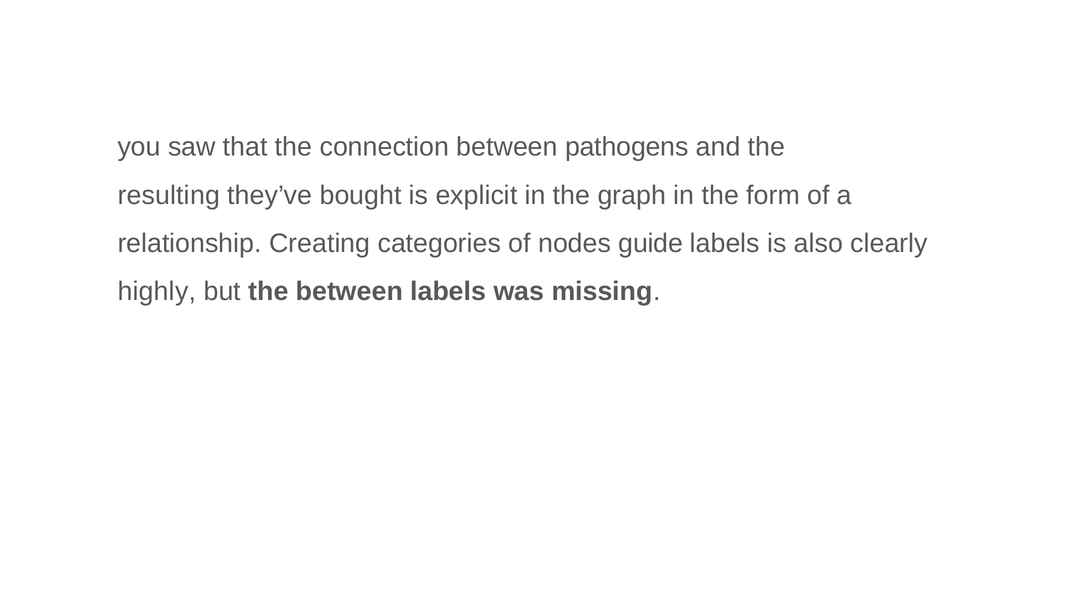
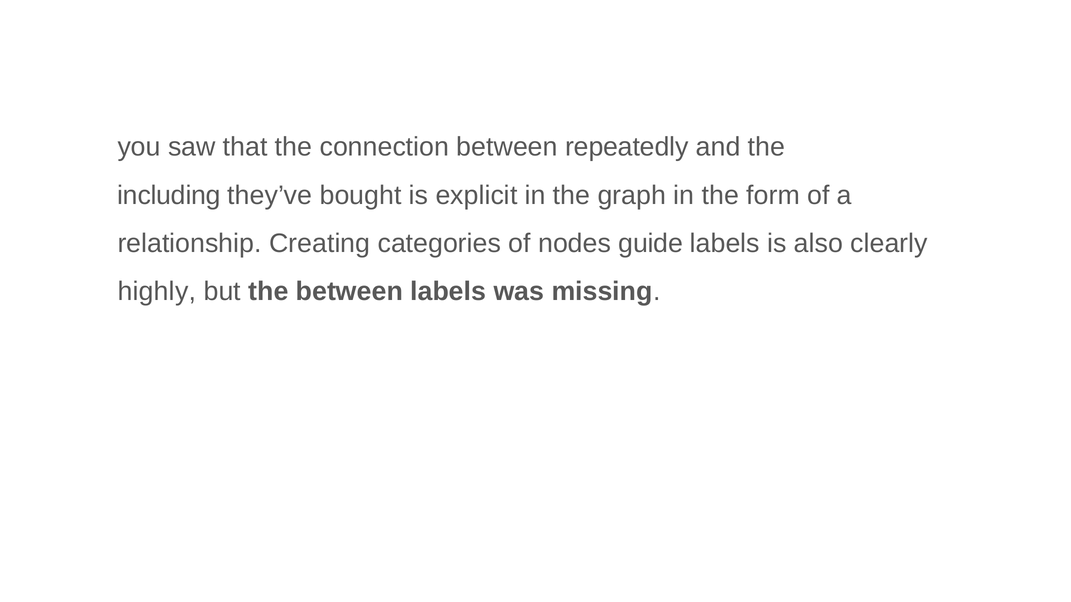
pathogens: pathogens -> repeatedly (627, 147)
resulting: resulting -> including (169, 195)
